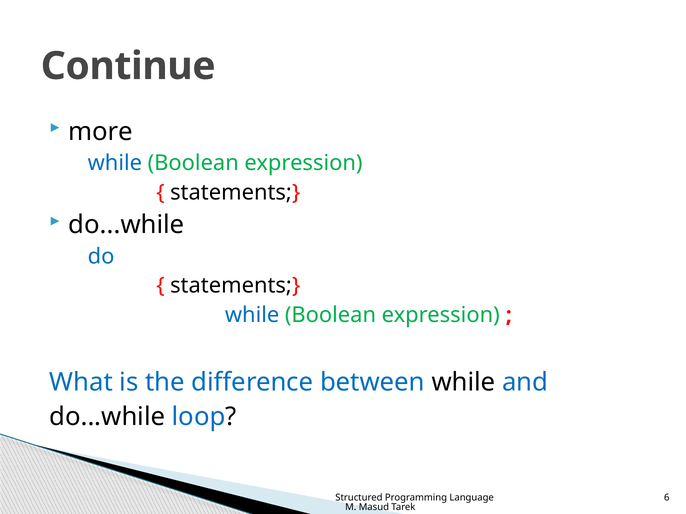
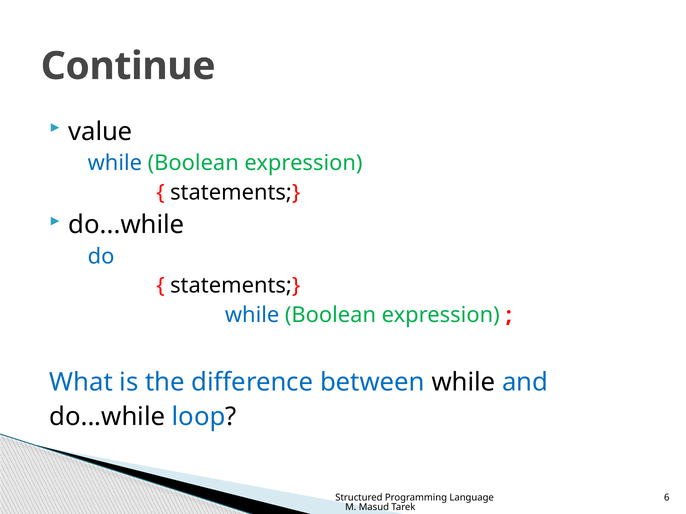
more: more -> value (101, 132)
